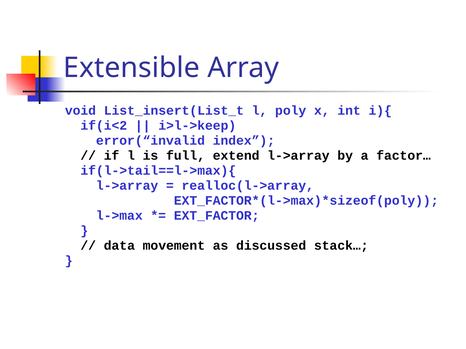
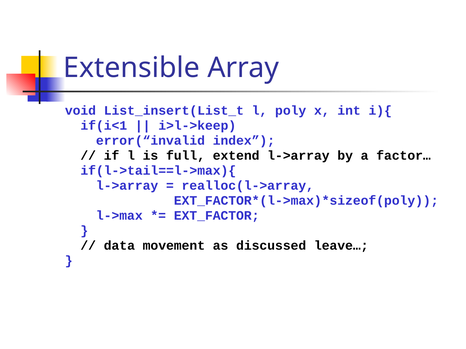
if(i<2: if(i<2 -> if(i<1 (104, 126)
stack…: stack… -> leave… (341, 246)
